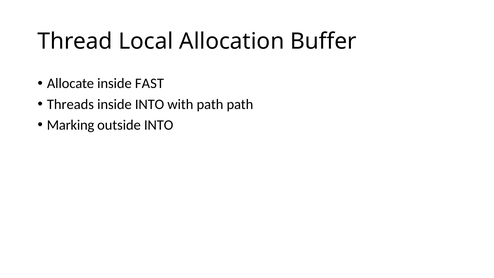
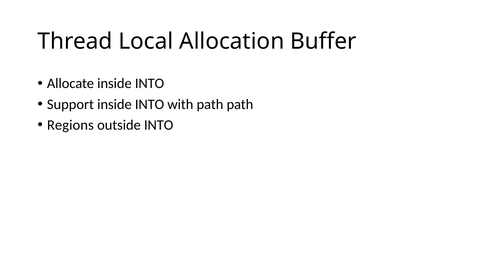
Allocate inside FAST: FAST -> INTO (150, 84)
Threads: Threads -> Support (70, 104)
Marking: Marking -> Regions (70, 125)
